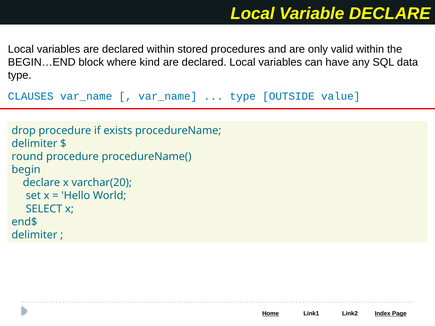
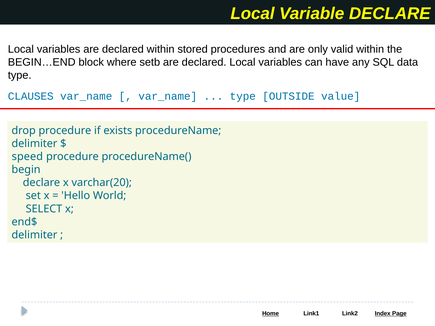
kind: kind -> setb (150, 62)
round: round -> speed (27, 157)
